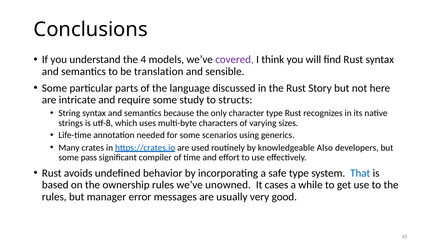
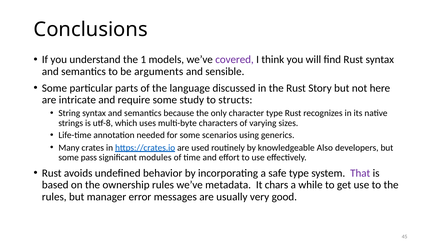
4: 4 -> 1 (143, 60)
translation: translation -> arguments (159, 72)
compiler: compiler -> modules (155, 158)
That colour: blue -> purple (360, 173)
unowned: unowned -> metadata (228, 185)
cases: cases -> chars (277, 185)
